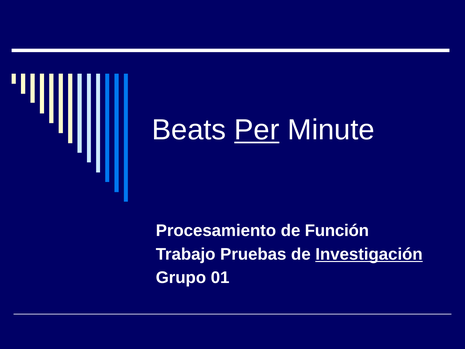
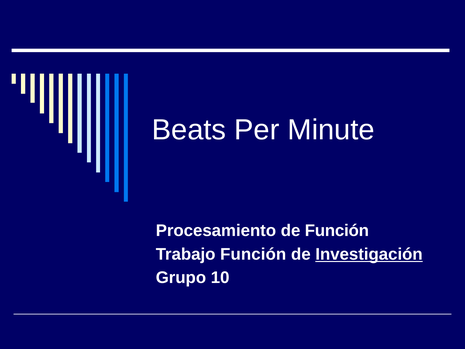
Per underline: present -> none (257, 130)
Trabajo Pruebas: Pruebas -> Función (253, 254)
01: 01 -> 10 (220, 278)
